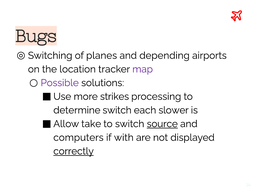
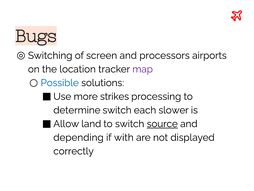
planes: planes -> screen (102, 55)
depending: depending -> processors (165, 55)
Possible colour: purple -> blue (60, 83)
take: take -> land (91, 124)
computers: computers -> depending (78, 137)
correctly underline: present -> none (74, 151)
